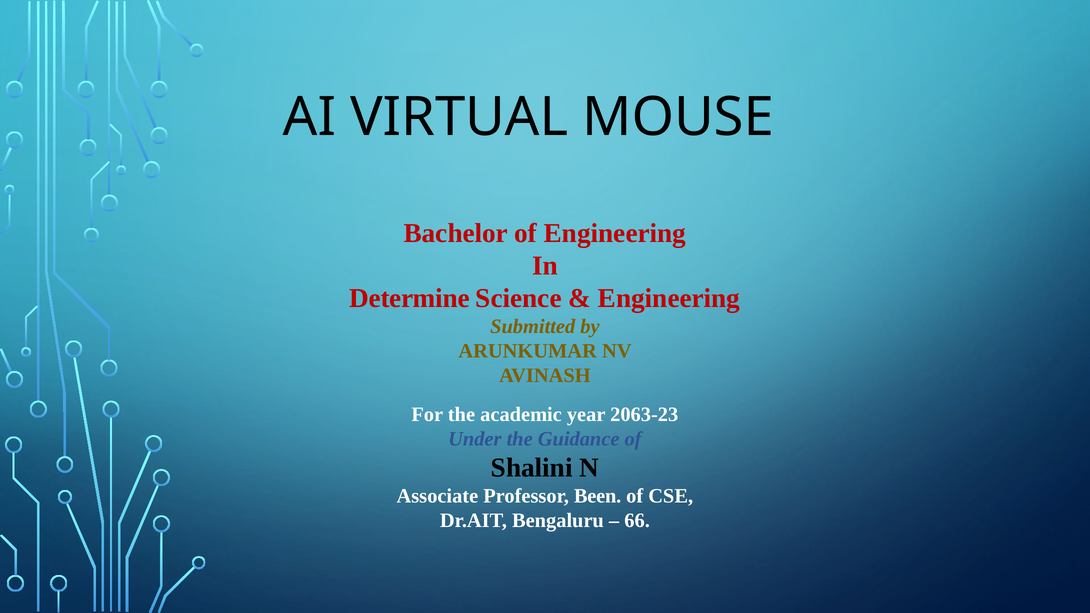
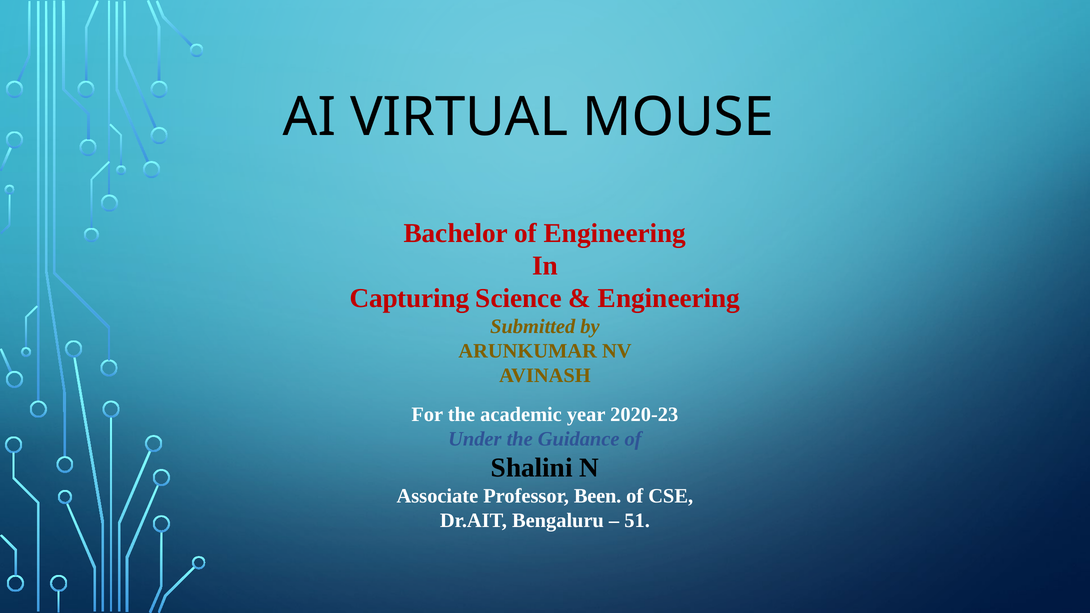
Determine: Determine -> Capturing (409, 298)
2063-23: 2063-23 -> 2020-23 (644, 414)
66: 66 -> 51 (637, 521)
